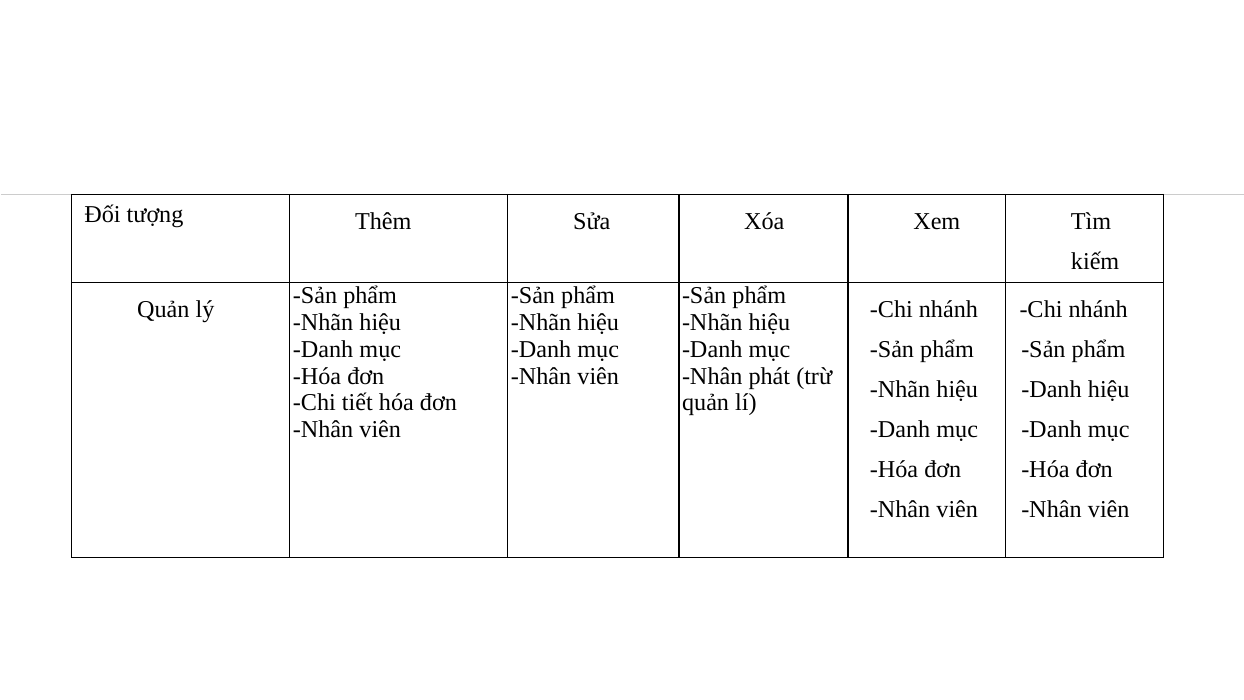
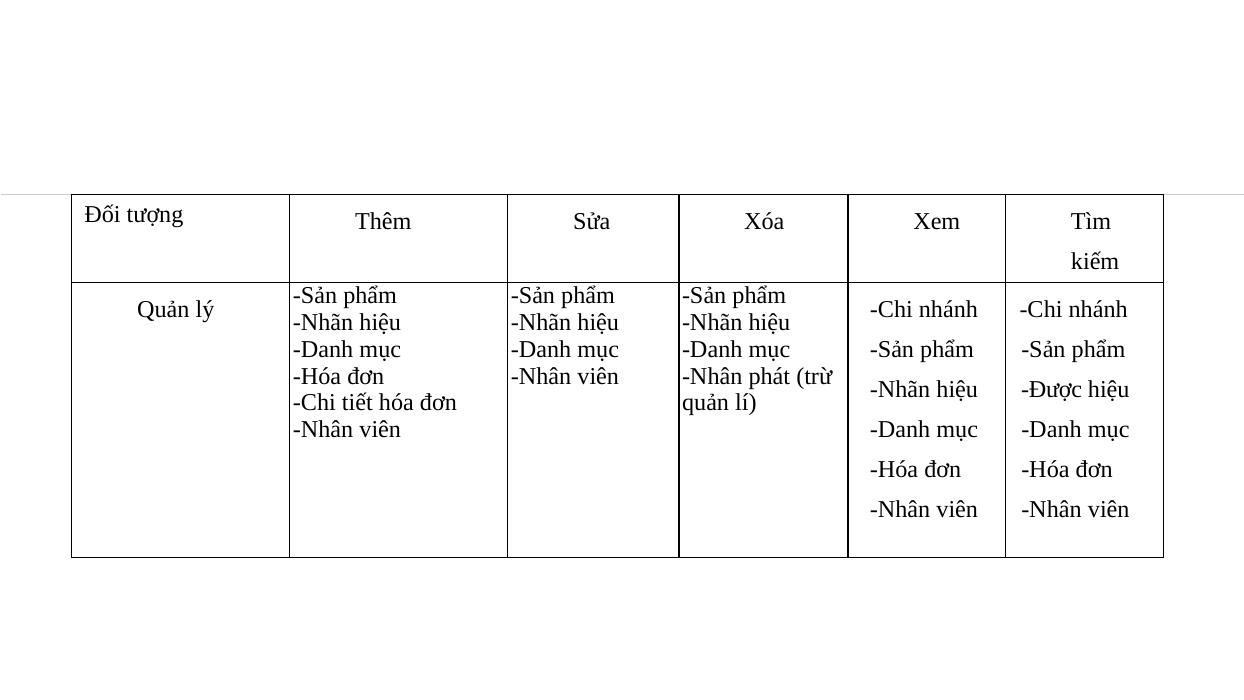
Danh: Danh -> Được (1052, 389)
